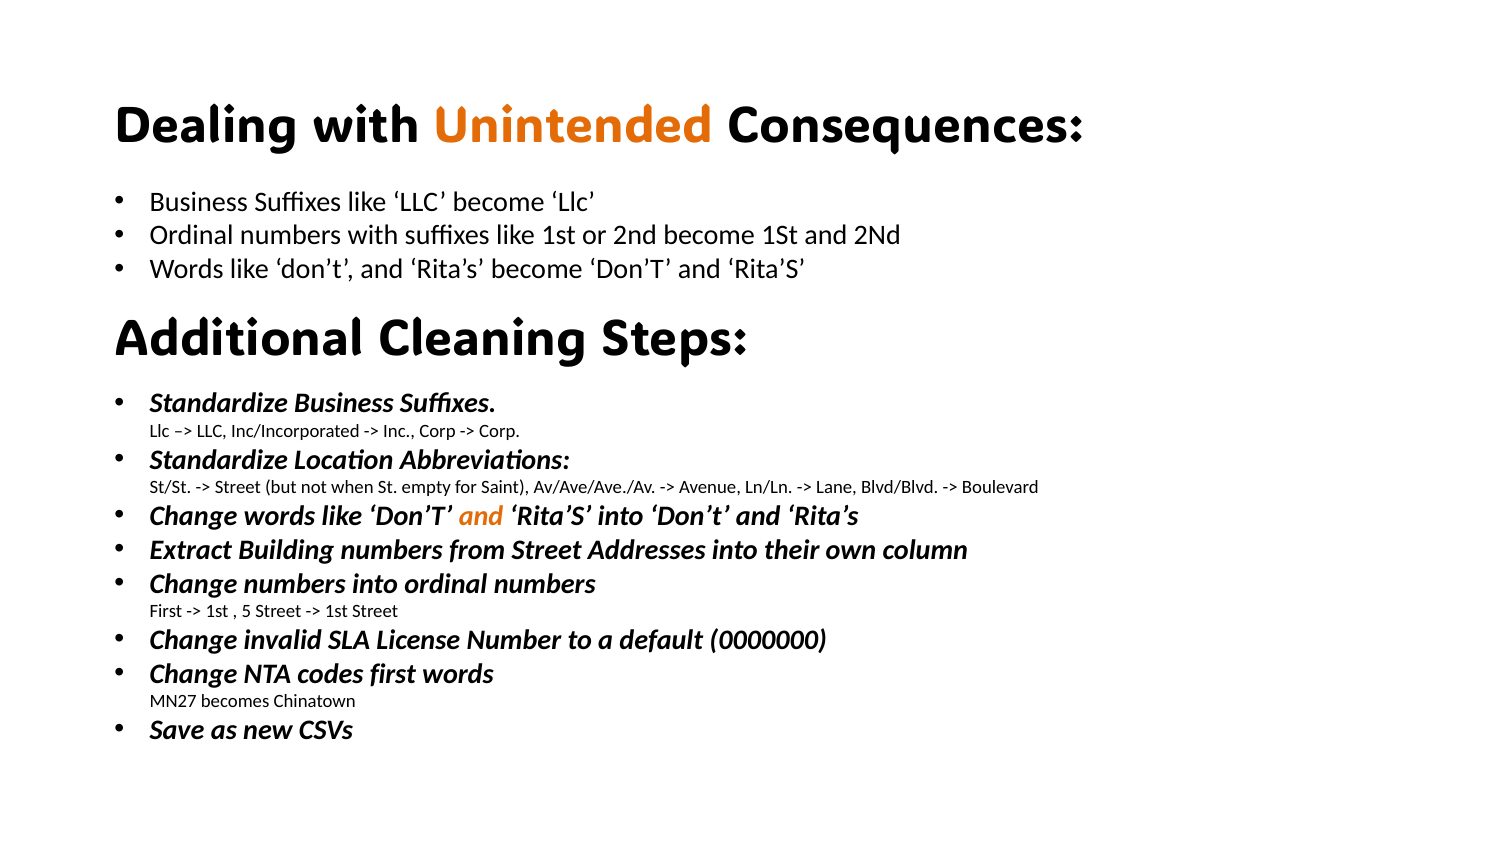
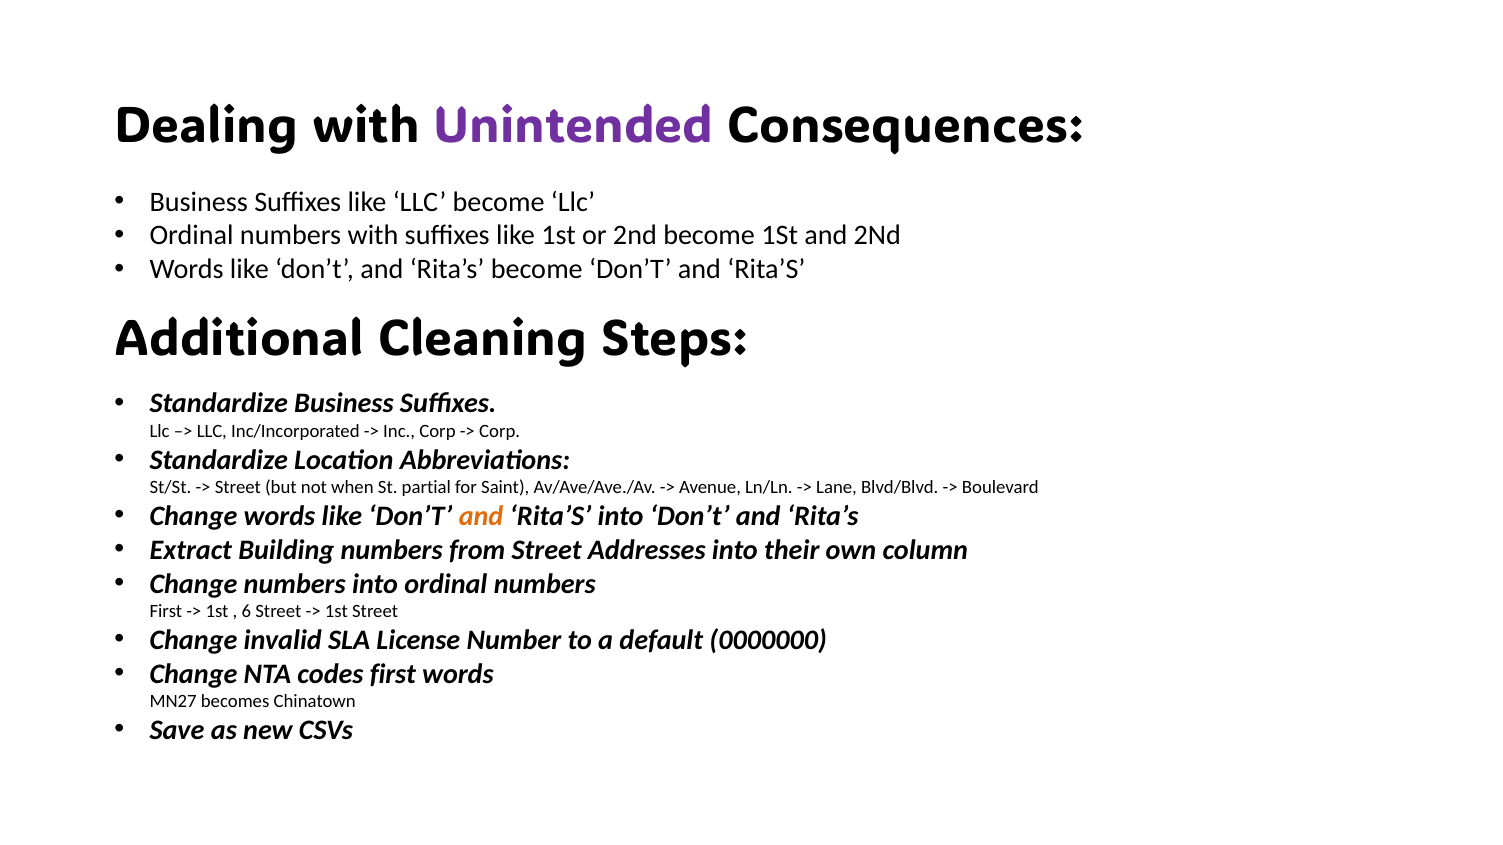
Unintended colour: orange -> purple (574, 126)
empty: empty -> partial (426, 488)
5: 5 -> 6 (246, 612)
